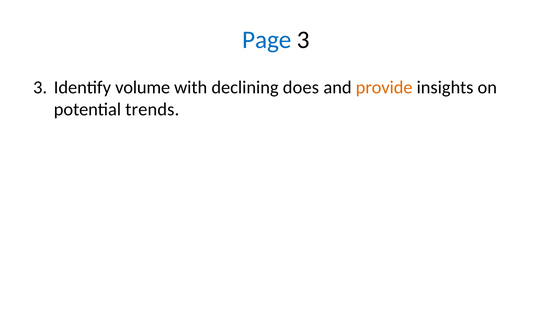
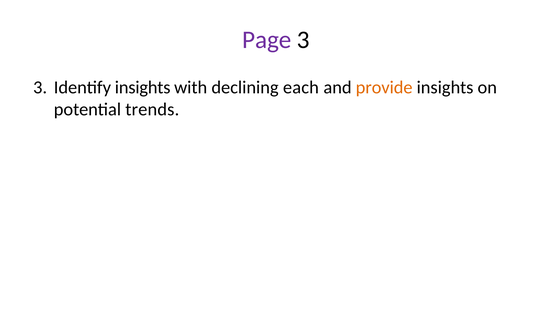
Page colour: blue -> purple (267, 40)
Identify volume: volume -> insights (143, 88)
does: does -> each (301, 88)
